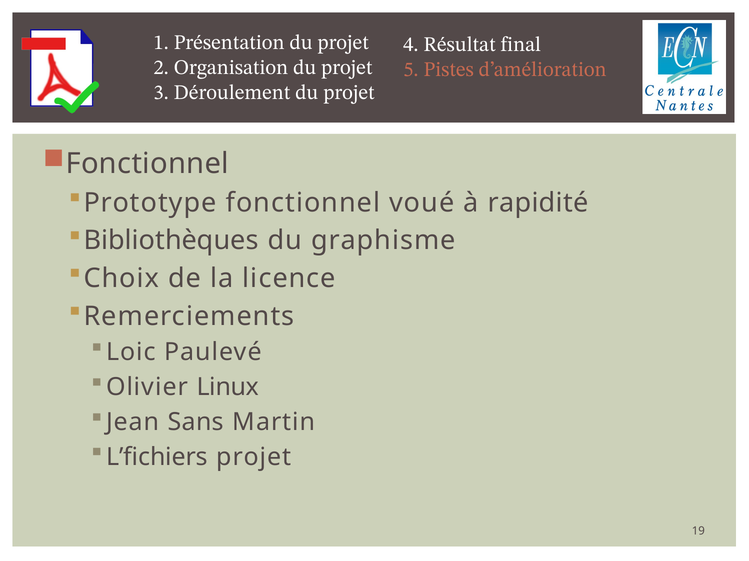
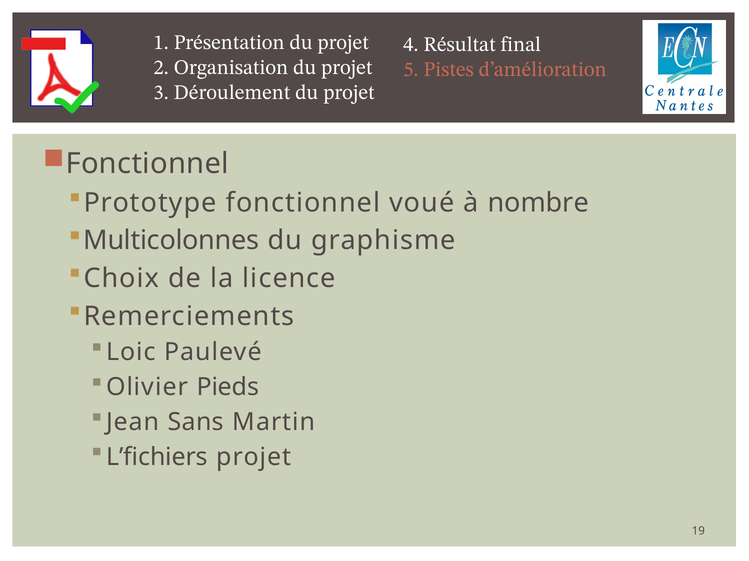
rapidité: rapidité -> nombre (538, 203)
Bibliothèques: Bibliothèques -> Multicolonnes (171, 241)
Linux: Linux -> Pieds (228, 388)
